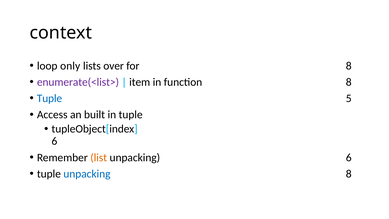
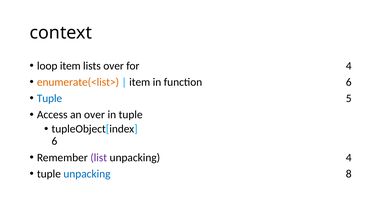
loop only: only -> item (70, 66)
for 8: 8 -> 4 (349, 66)
enumerate(<list> colour: purple -> orange (78, 82)
function 8: 8 -> 6 (349, 82)
an built: built -> over (94, 115)
list colour: orange -> purple (99, 157)
unpacking 6: 6 -> 4 (349, 157)
